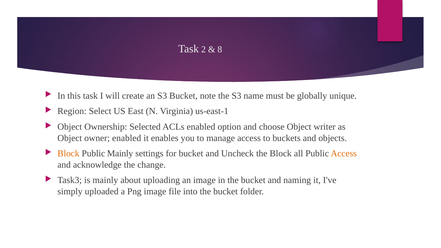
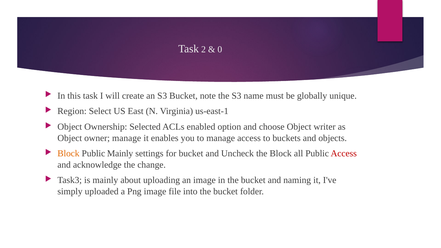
8: 8 -> 0 (220, 49)
owner enabled: enabled -> manage (127, 138)
Access colour: orange -> red (344, 154)
